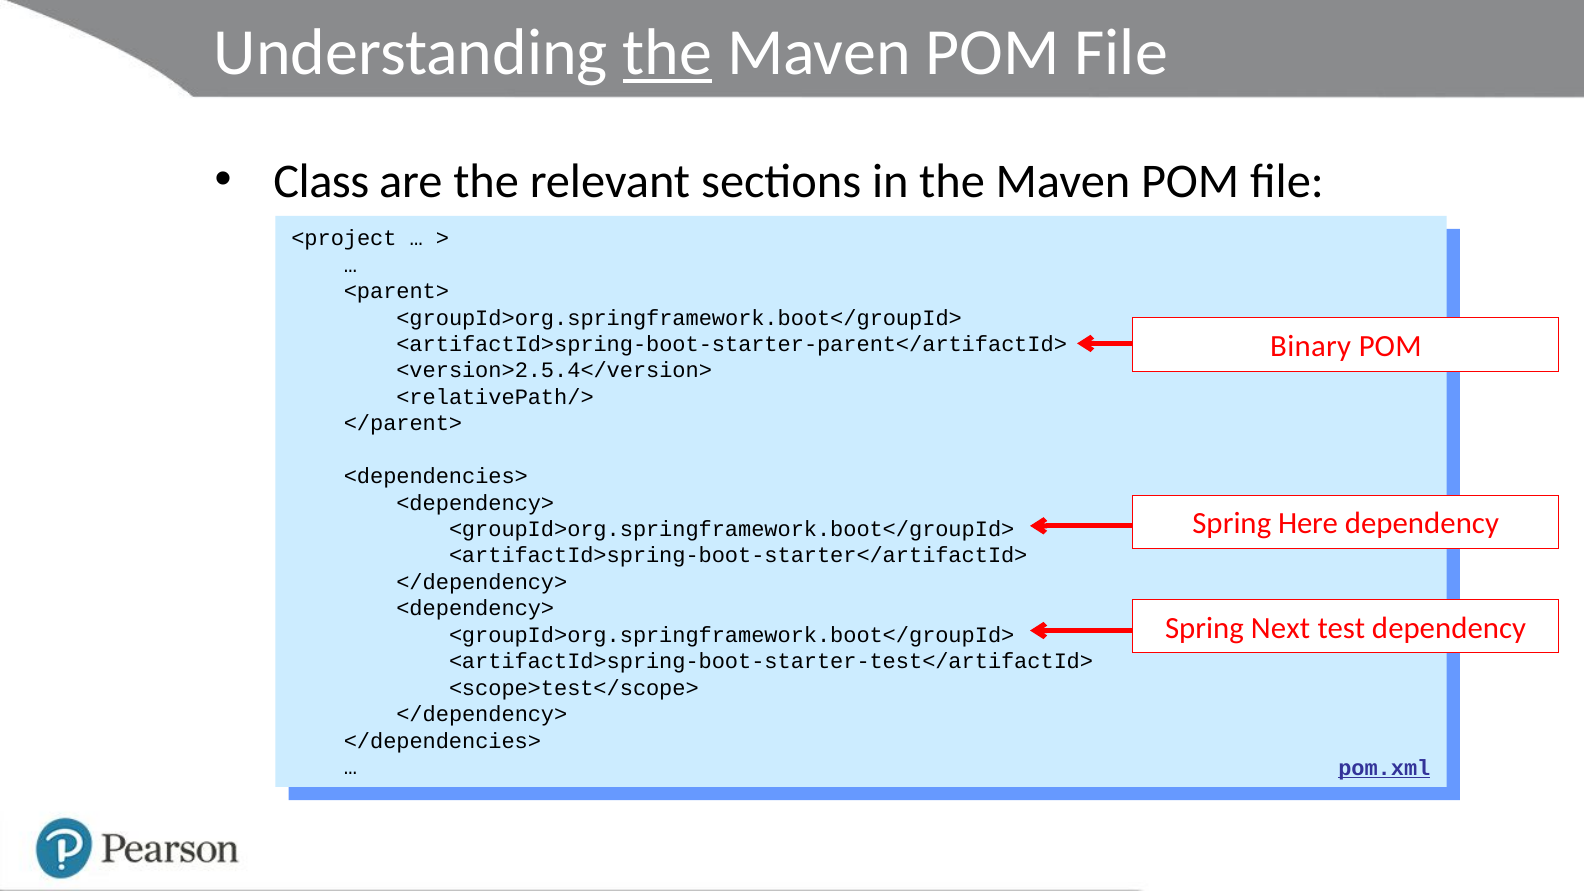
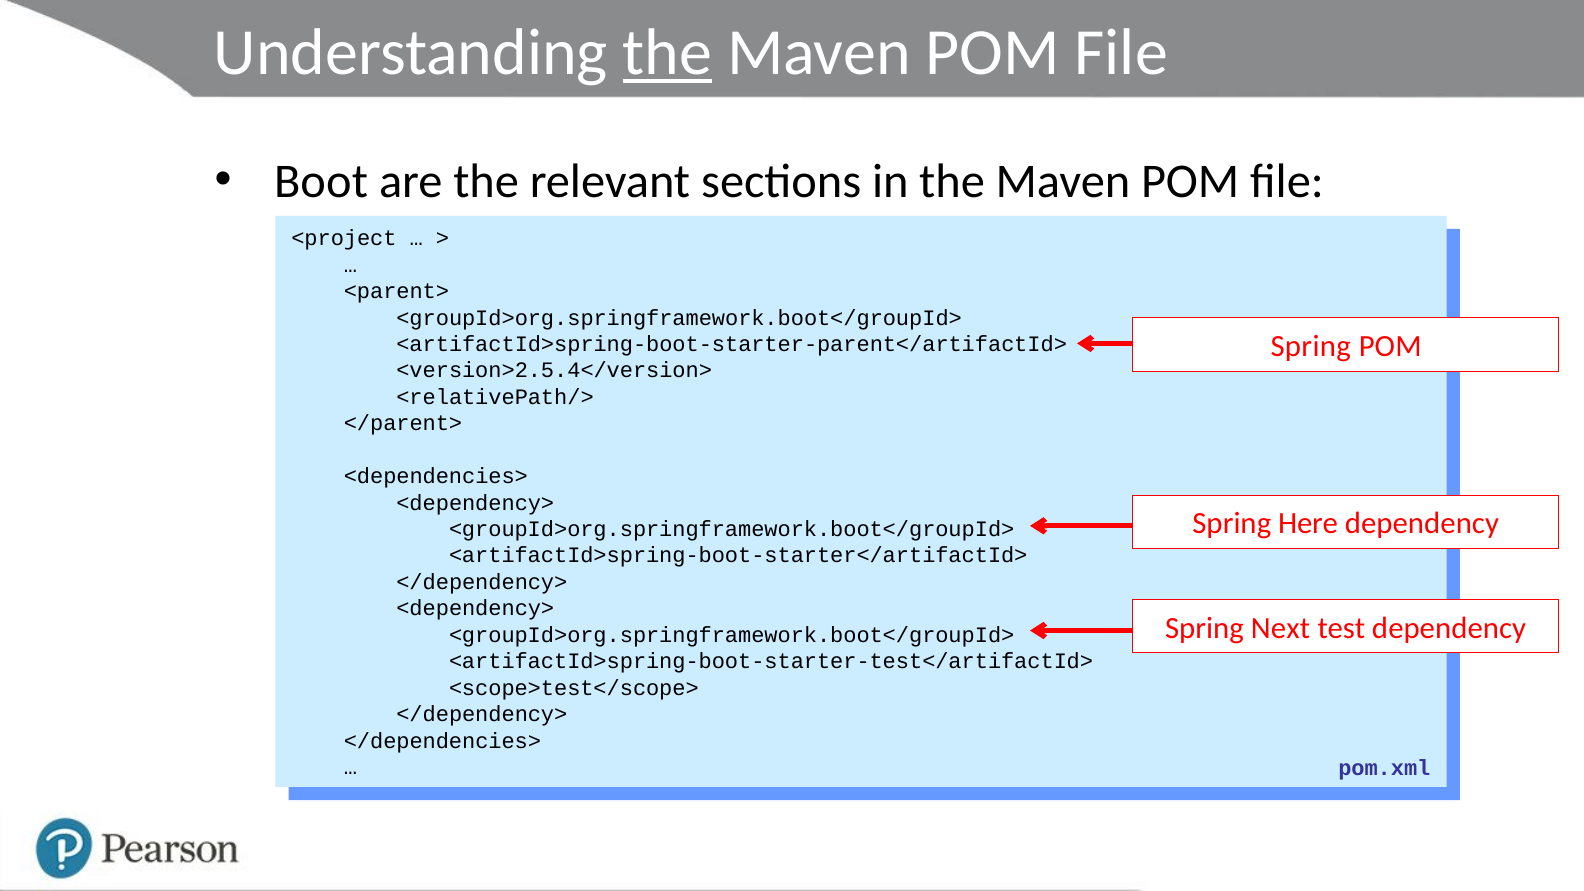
Class: Class -> Boot (321, 181)
Binary: Binary -> Spring (1311, 346)
pom.xml underline: present -> none (1384, 768)
